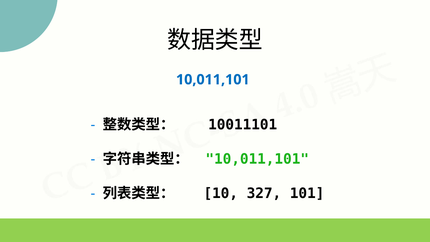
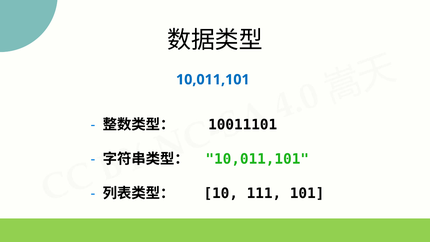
327: 327 -> 111 (264, 193)
